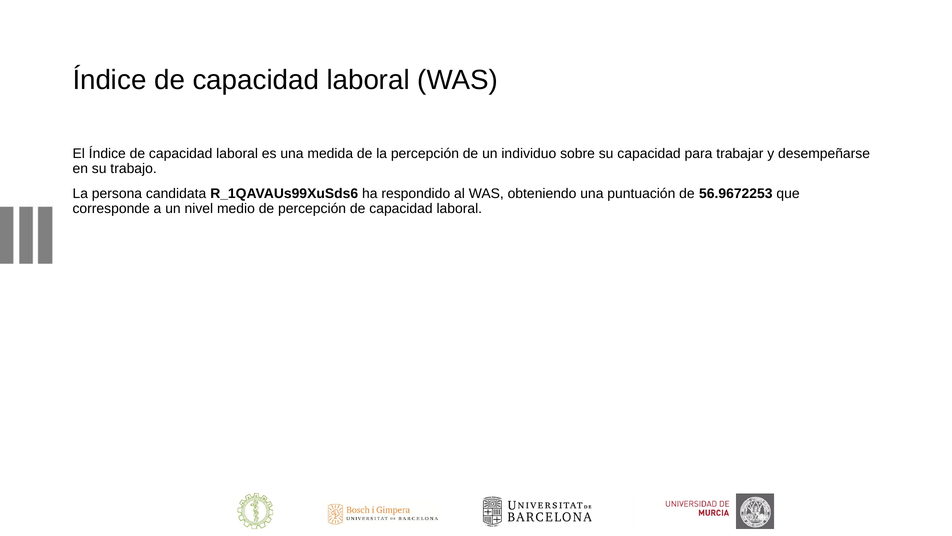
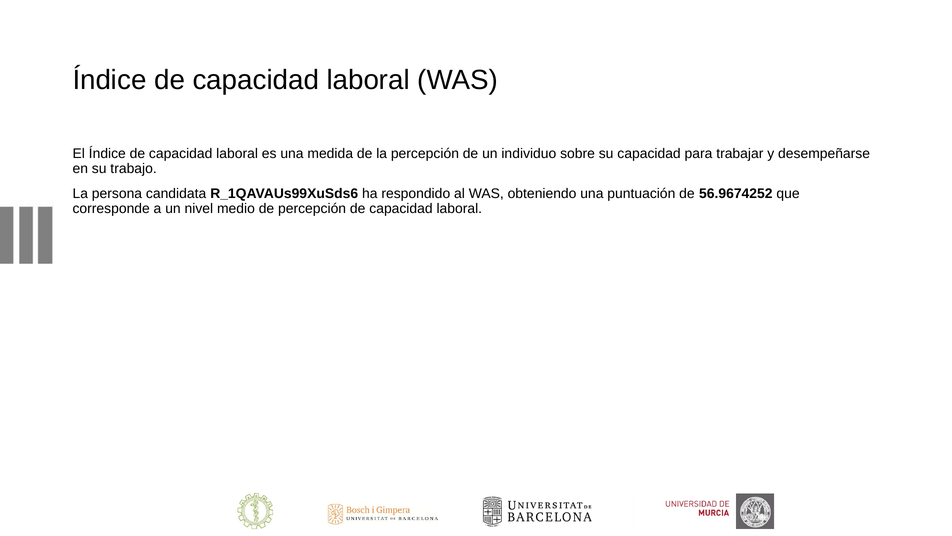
56.9672253: 56.9672253 -> 56.9674252 (736, 193)
